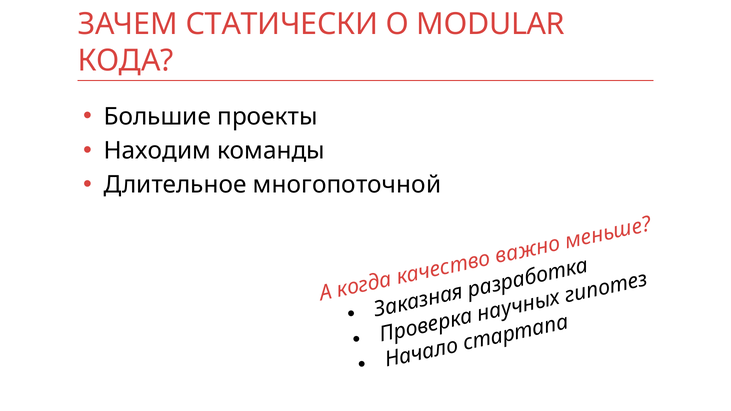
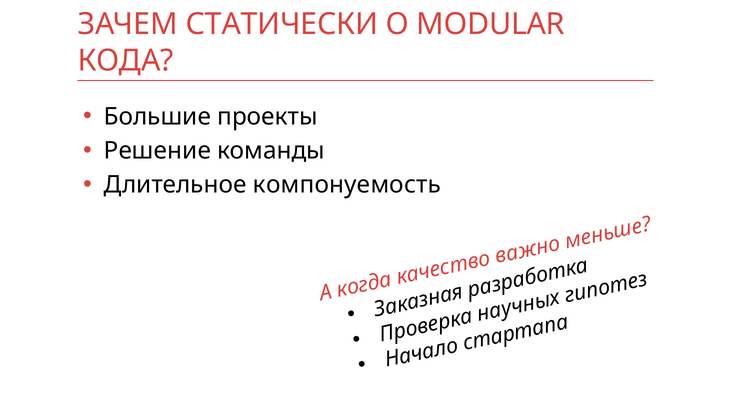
Находим: Находим -> Решение (157, 151)
многопоточной: многопоточной -> компонуемость (347, 185)
